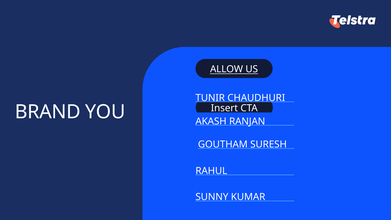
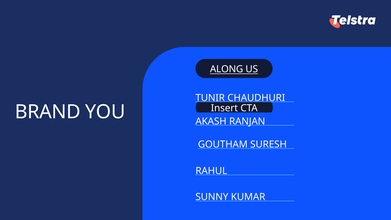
ALLOW: ALLOW -> ALONG (227, 69)
